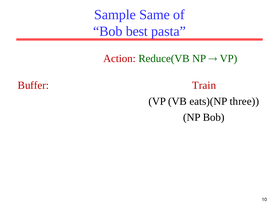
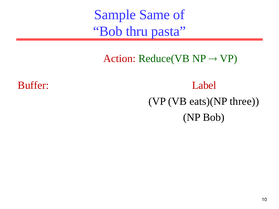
best: best -> thru (137, 31)
Train: Train -> Label (204, 85)
